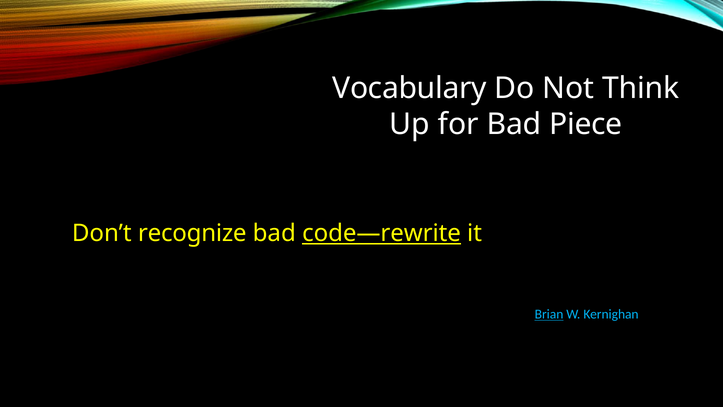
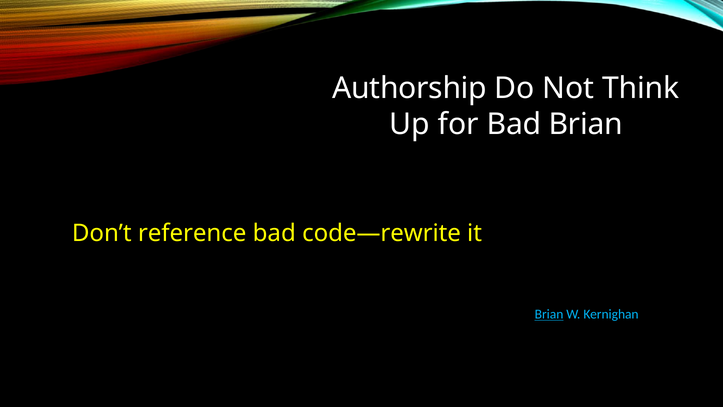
Vocabulary: Vocabulary -> Authorship (410, 88)
Bad Piece: Piece -> Brian (586, 124)
recognize: recognize -> reference (192, 233)
code—rewrite underline: present -> none (382, 233)
